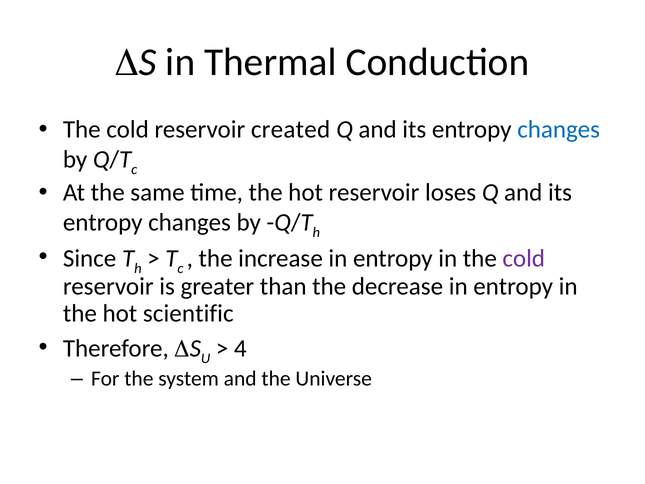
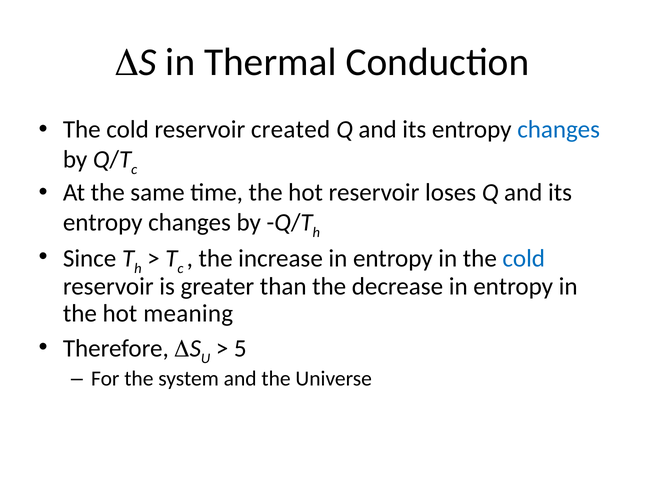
cold colour: purple -> blue (524, 258)
scientific: scientific -> meaning (188, 313)
4: 4 -> 5 (240, 348)
